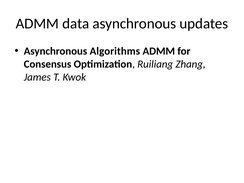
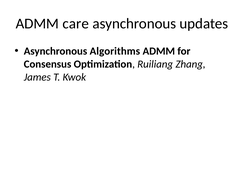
data: data -> care (76, 24)
